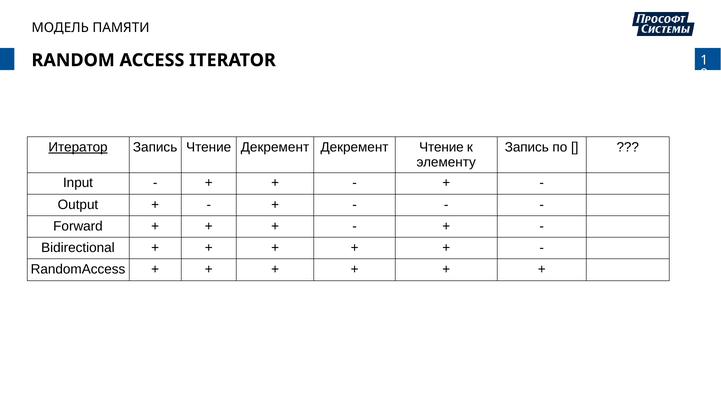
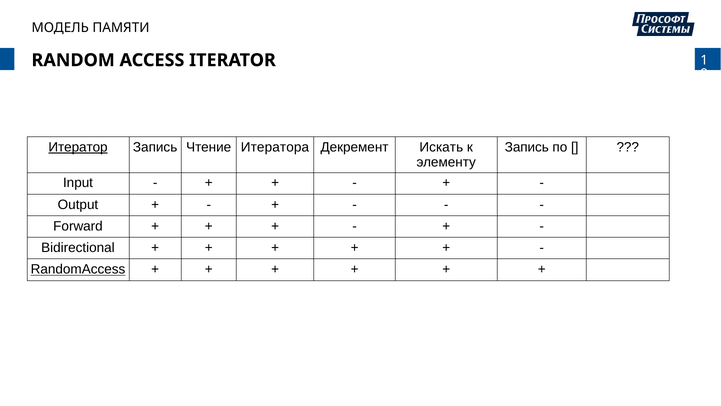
Чтение Декремент: Декремент -> Итератора (275, 147)
Декремент Чтение: Чтение -> Искать (441, 147)
RandomAccess underline: none -> present (78, 269)
